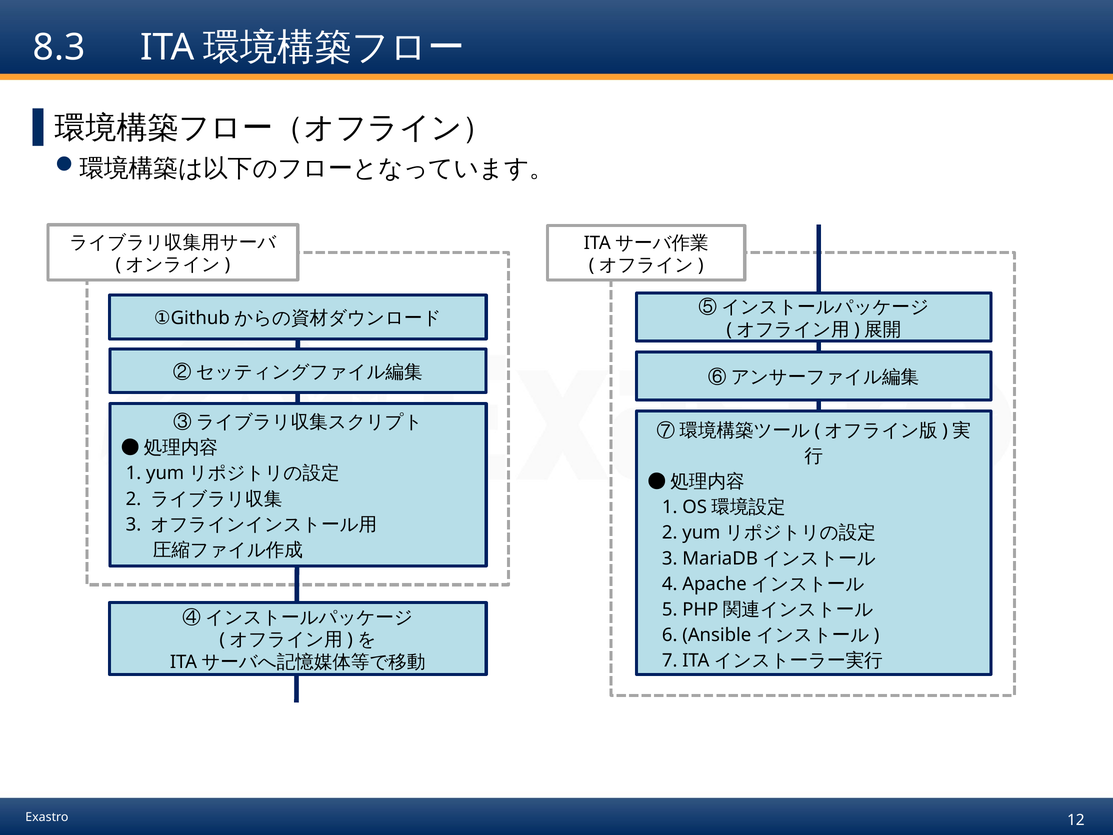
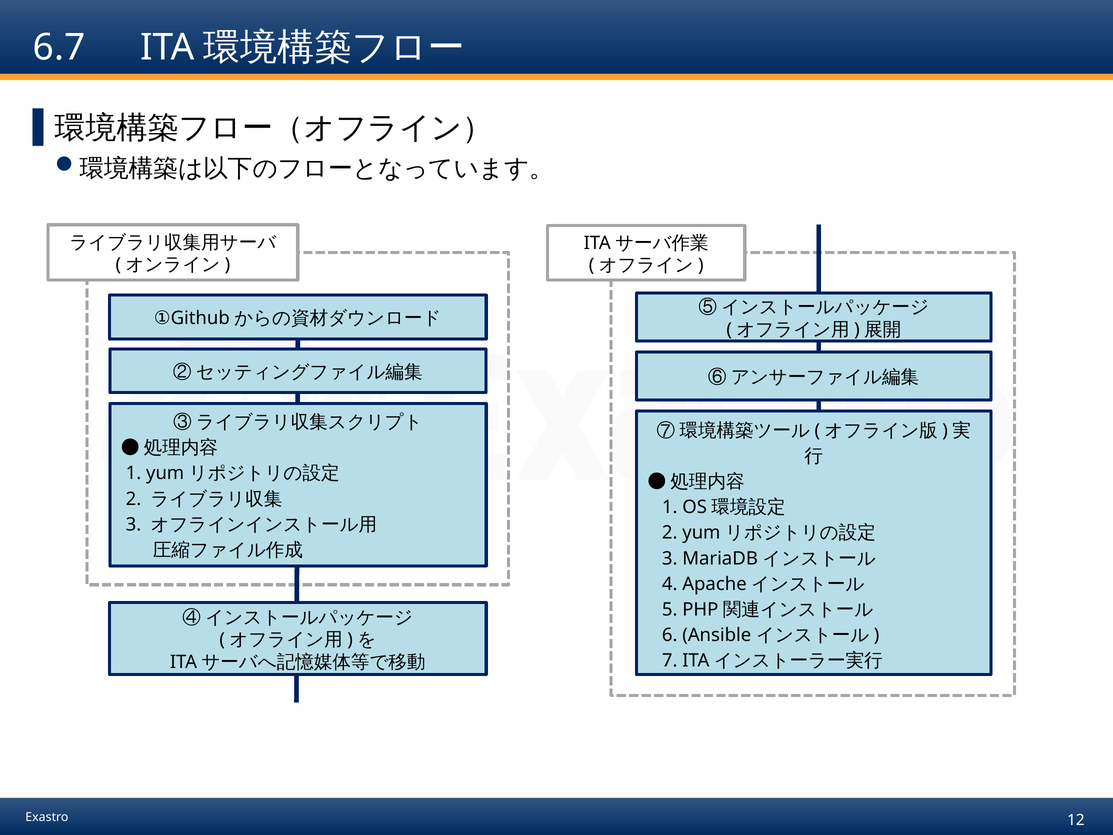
8.3: 8.3 -> 6.7 (59, 47)
